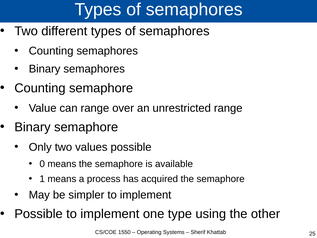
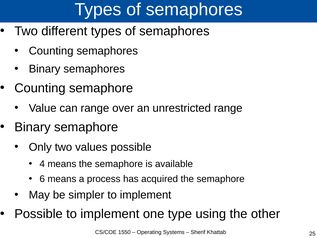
0: 0 -> 4 (42, 164)
1: 1 -> 6 (42, 179)
